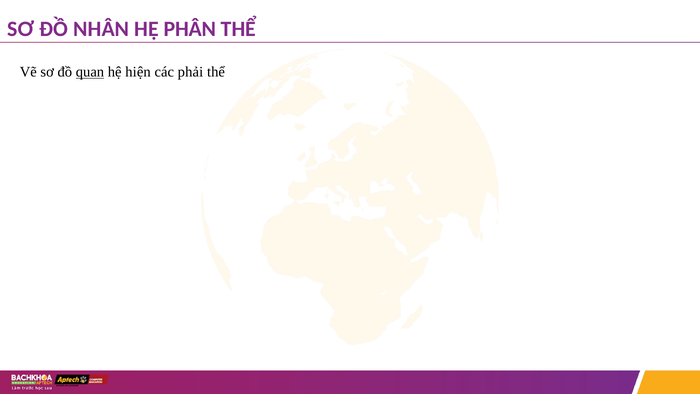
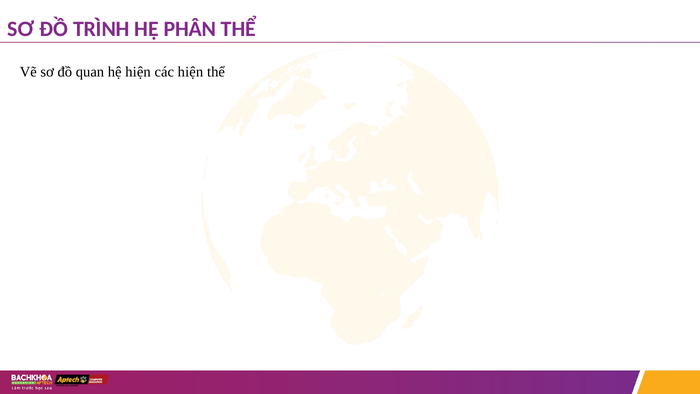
NHÂN: NHÂN -> TRÌNH (101, 29)
quan underline: present -> none (90, 72)
các phải: phải -> hiện (190, 72)
